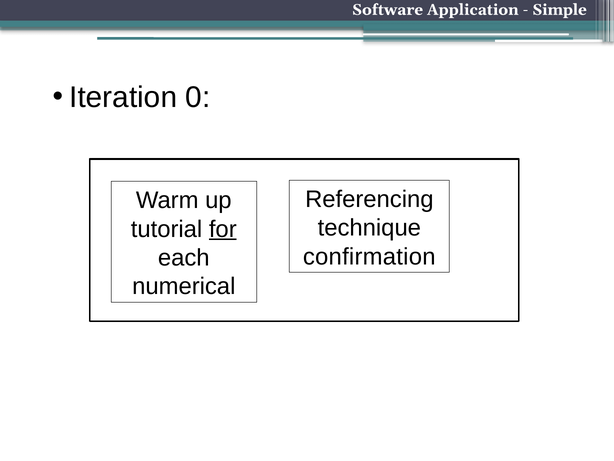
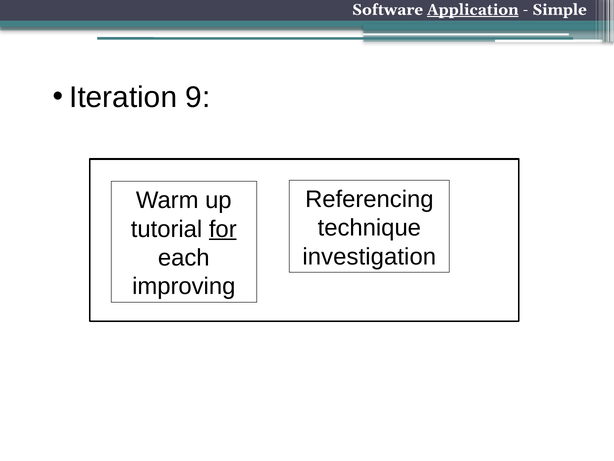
Application underline: none -> present (473, 10)
0: 0 -> 9 (198, 97)
confirmation: confirmation -> investigation (369, 256)
numerical: numerical -> improving (184, 286)
